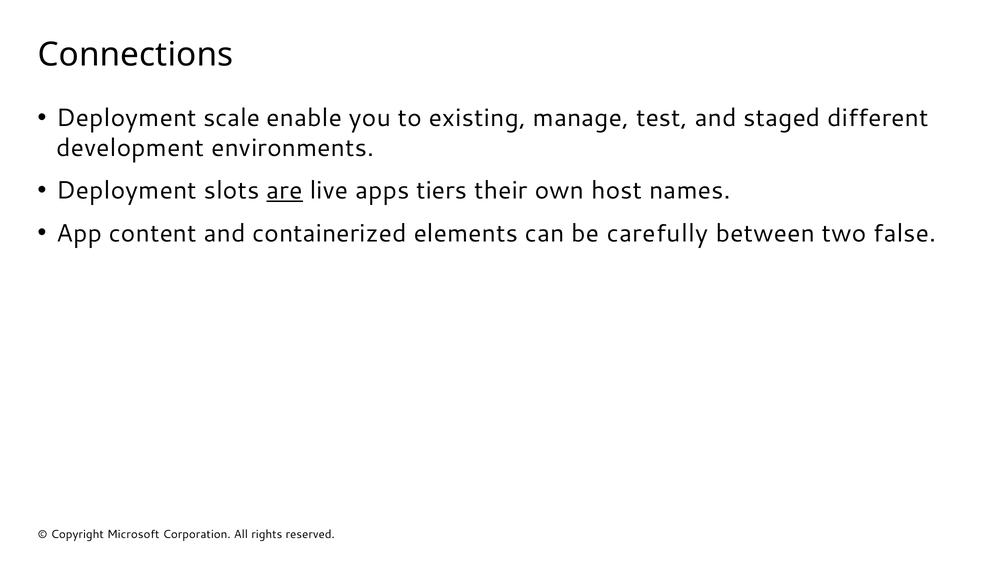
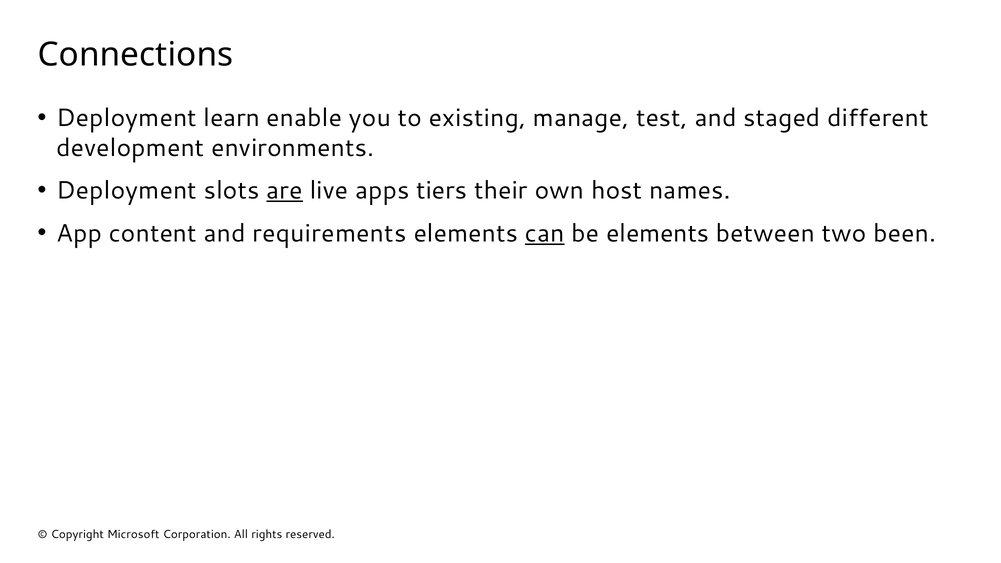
scale: scale -> learn (232, 118)
containerized: containerized -> requirements (329, 233)
can underline: none -> present (545, 233)
be carefully: carefully -> elements (658, 233)
false: false -> been (905, 233)
